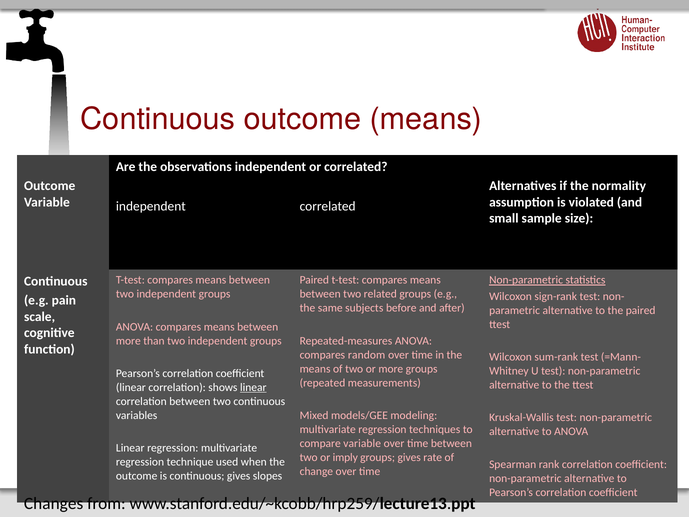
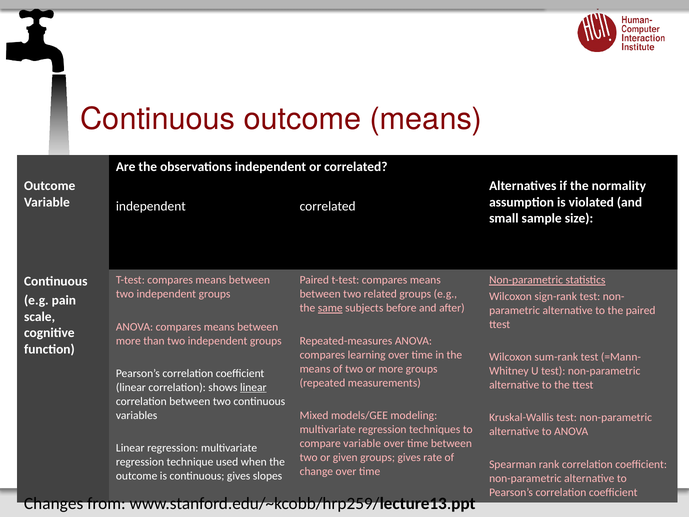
same underline: none -> present (330, 308)
random: random -> learning (367, 355)
imply: imply -> given (345, 457)
